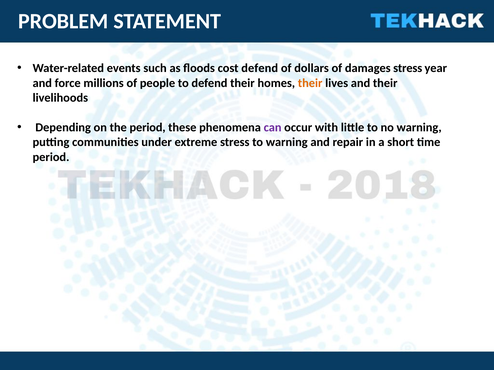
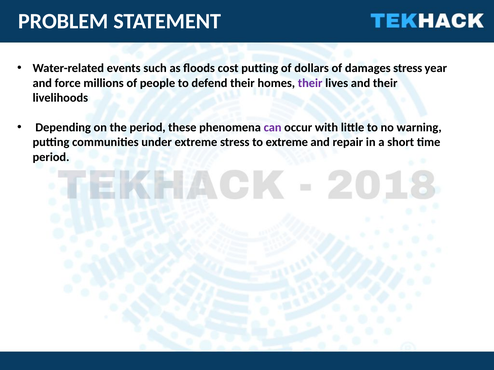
cost defend: defend -> putting (260, 68)
their colour: orange -> purple (310, 83)
to warning: warning -> extreme (287, 142)
